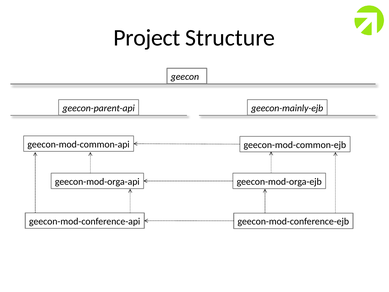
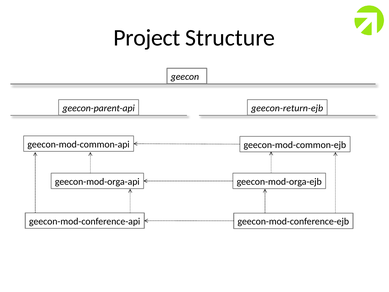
geecon-mainly-ejb: geecon-mainly-ejb -> geecon-return-ejb (287, 108)
